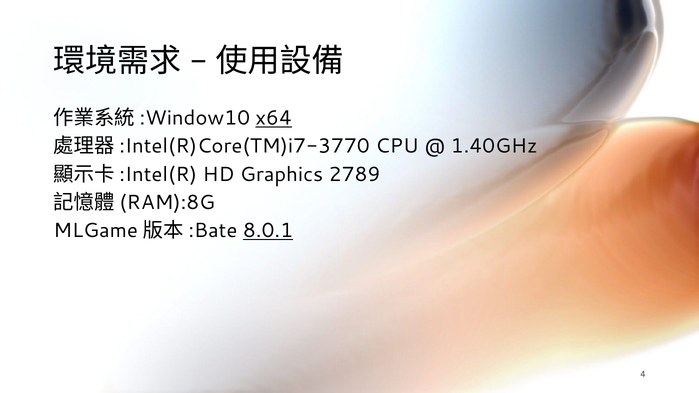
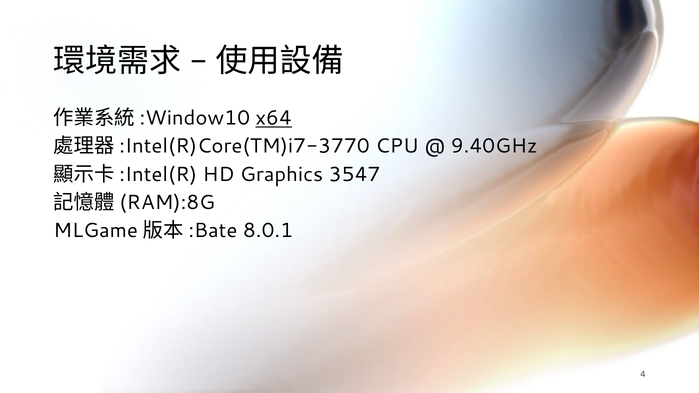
1.40GHz: 1.40GHz -> 9.40GHz (494, 146)
2789: 2789 -> 3547 (355, 174)
8.0.1 underline: present -> none (268, 231)
